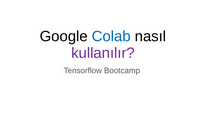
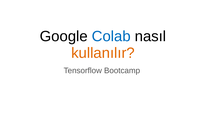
kullanılır colour: purple -> orange (103, 53)
